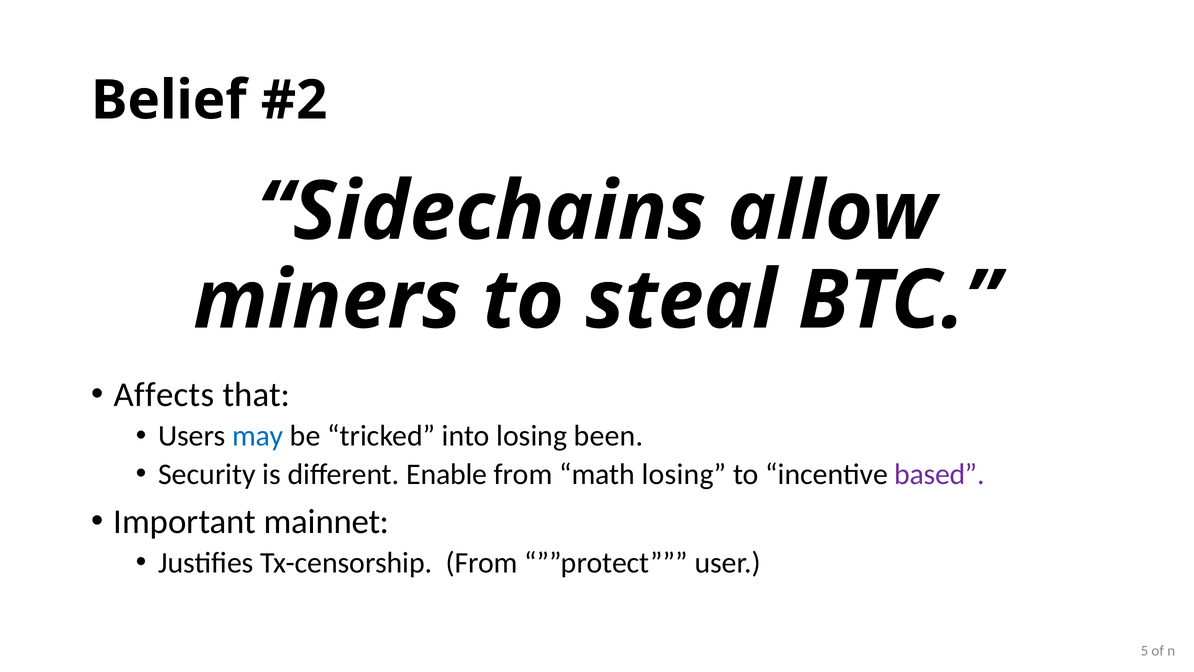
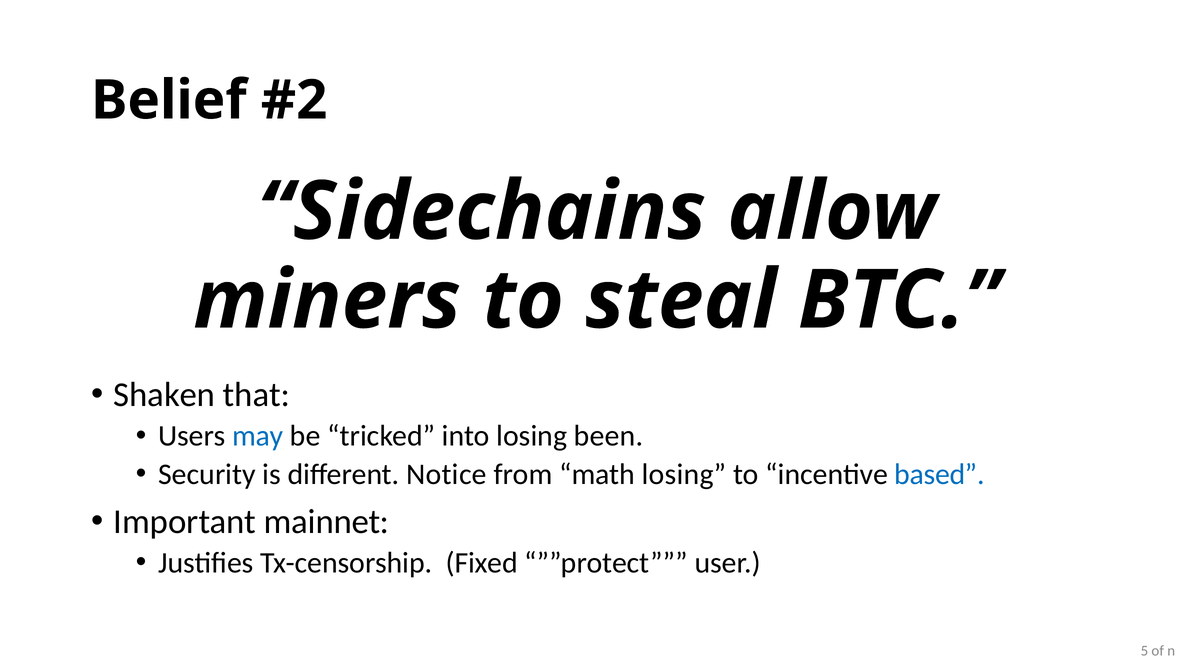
Affects: Affects -> Shaken (164, 394)
Enable: Enable -> Notice (446, 474)
based colour: purple -> blue (939, 474)
Tx-censorship From: From -> Fixed (482, 562)
